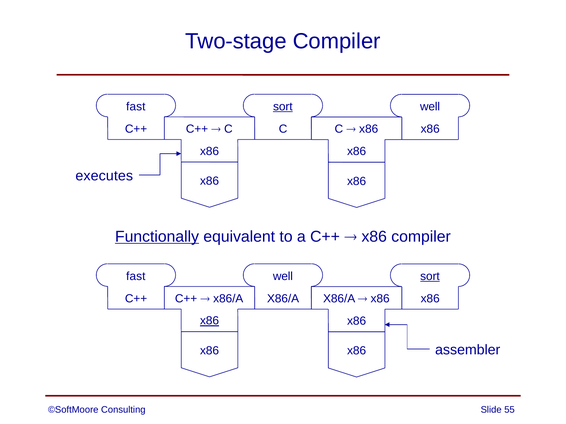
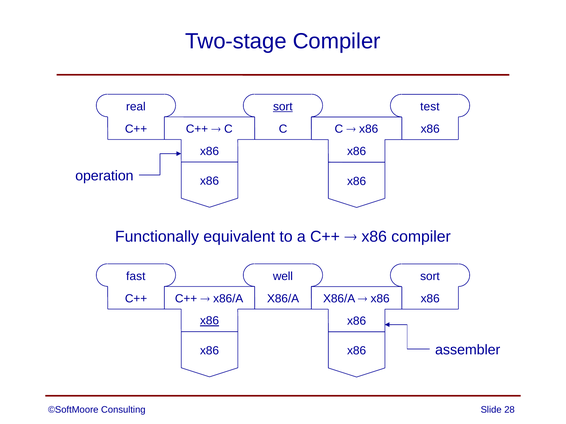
fast: fast -> real (136, 107)
well: well -> test (430, 107)
executes: executes -> operation (104, 176)
Functionally underline: present -> none (157, 237)
sort underline: present -> none (430, 277)
55: 55 -> 28 (510, 410)
